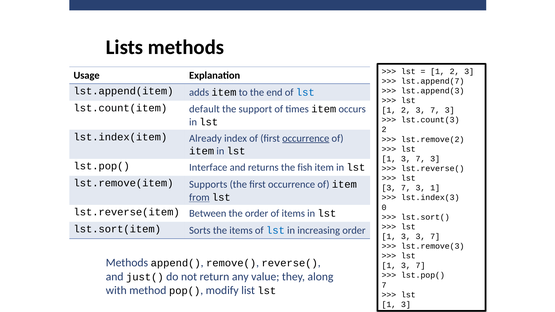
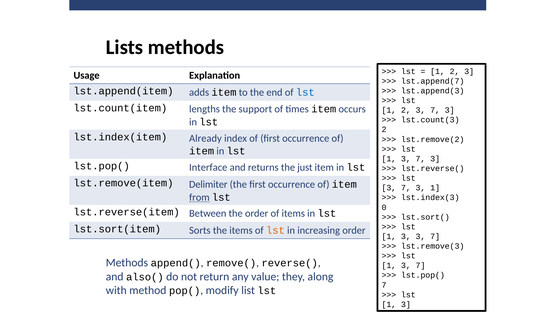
default: default -> lengths (205, 109)
occurrence underline: present -> none (306, 138)
fish: fish -> just (305, 168)
Supports: Supports -> Delimiter (208, 184)
lst colour: blue -> orange (275, 230)
just(: just( -> also( (145, 277)
